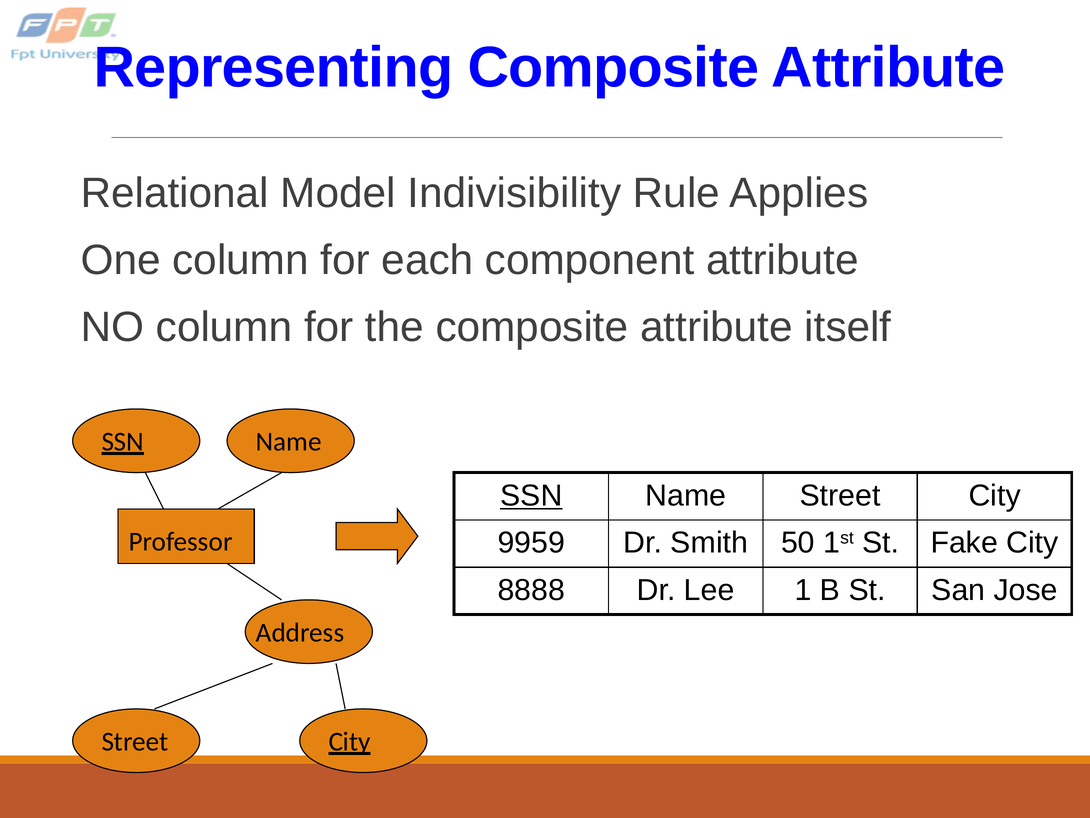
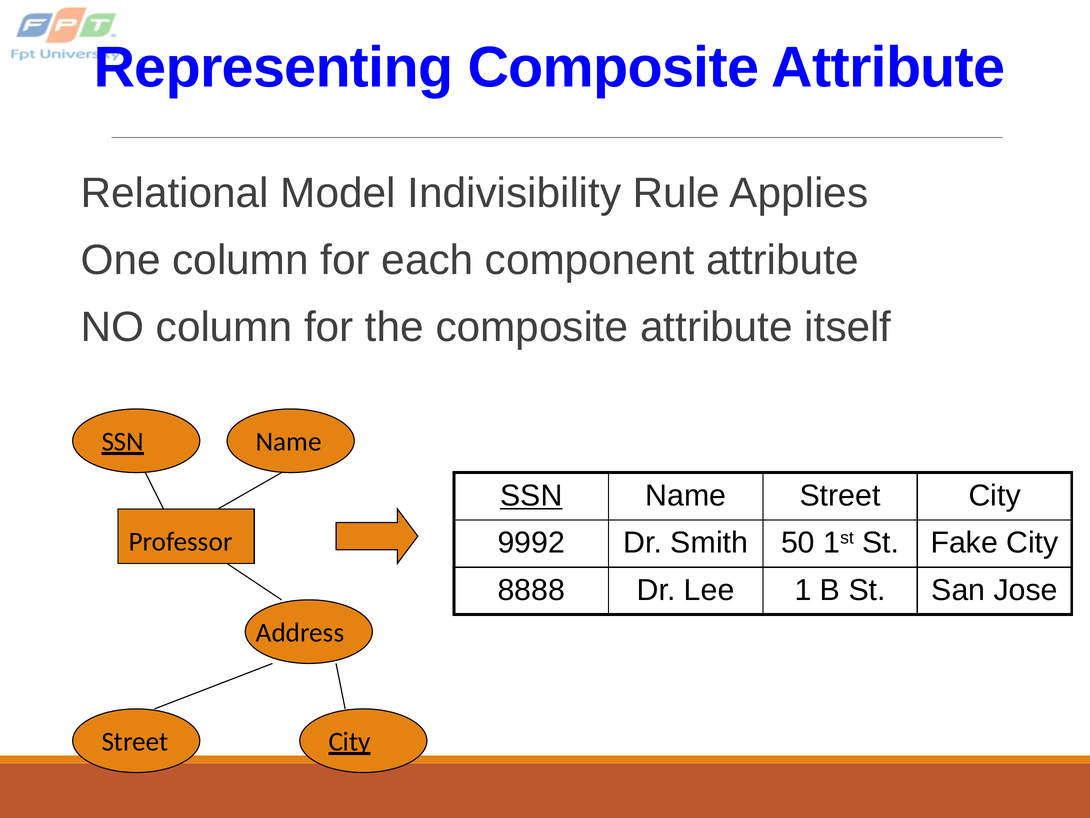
9959: 9959 -> 9992 (531, 543)
